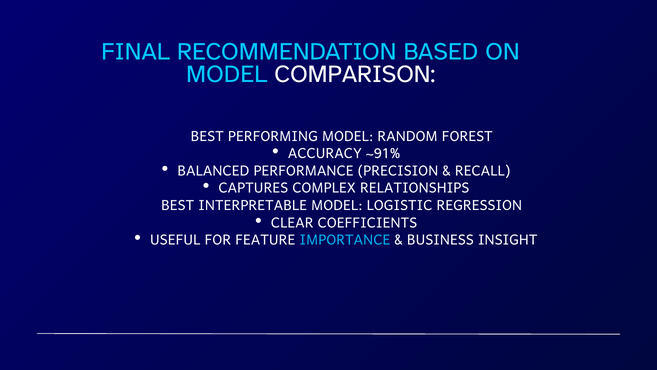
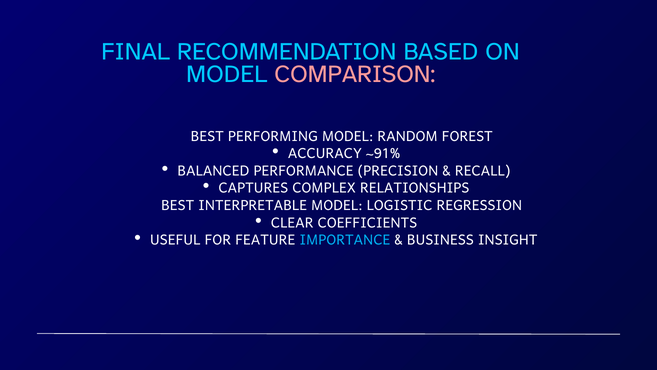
COMPARISON colour: white -> pink (355, 74)
